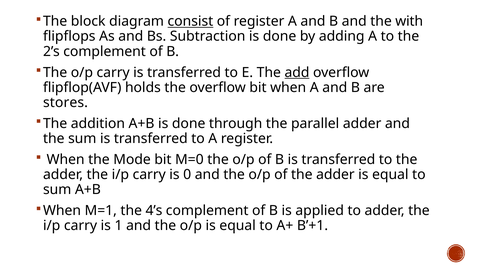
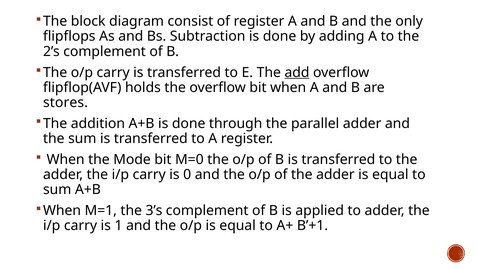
consist underline: present -> none (190, 21)
with: with -> only (409, 21)
4’s: 4’s -> 3’s (154, 211)
